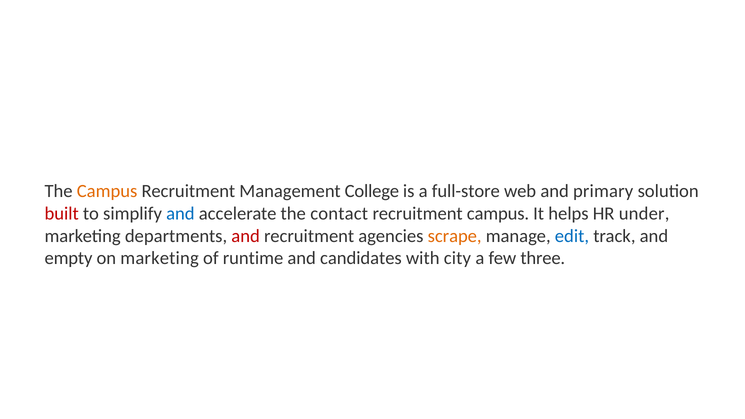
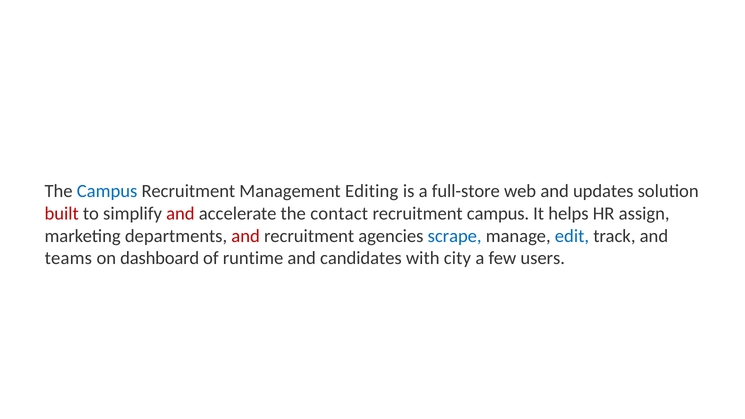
Campus colour: orange -> blue (107, 191)
College: College -> Editing (372, 191)
primary: primary -> updates (603, 191)
and colour: blue -> red (180, 214)
under: under -> assign (644, 214)
scrape colour: orange -> blue (455, 236)
empty: empty -> teams (68, 258)
on marketing: marketing -> dashboard (160, 258)
three: three -> users (543, 258)
